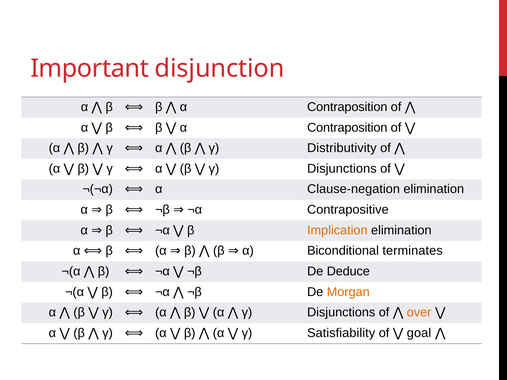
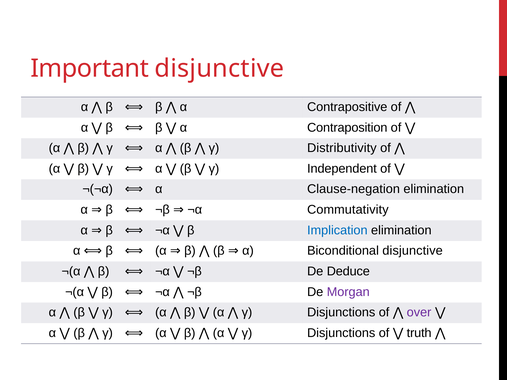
Important disjunction: disjunction -> disjunctive (219, 69)
Contraposition: Contraposition -> Contrapositive (347, 107)
Disjunctions: Disjunctions -> Independent (342, 169)
Contrapositive: Contrapositive -> Commutativity (348, 210)
Implication colour: orange -> blue (337, 230)
Biconditional terminates: terminates -> disjunctive (413, 251)
Morgan colour: orange -> purple (348, 292)
over colour: orange -> purple (419, 313)
Satisfiability: Satisfiability -> Disjunctions (341, 333)
goal: goal -> truth (419, 333)
